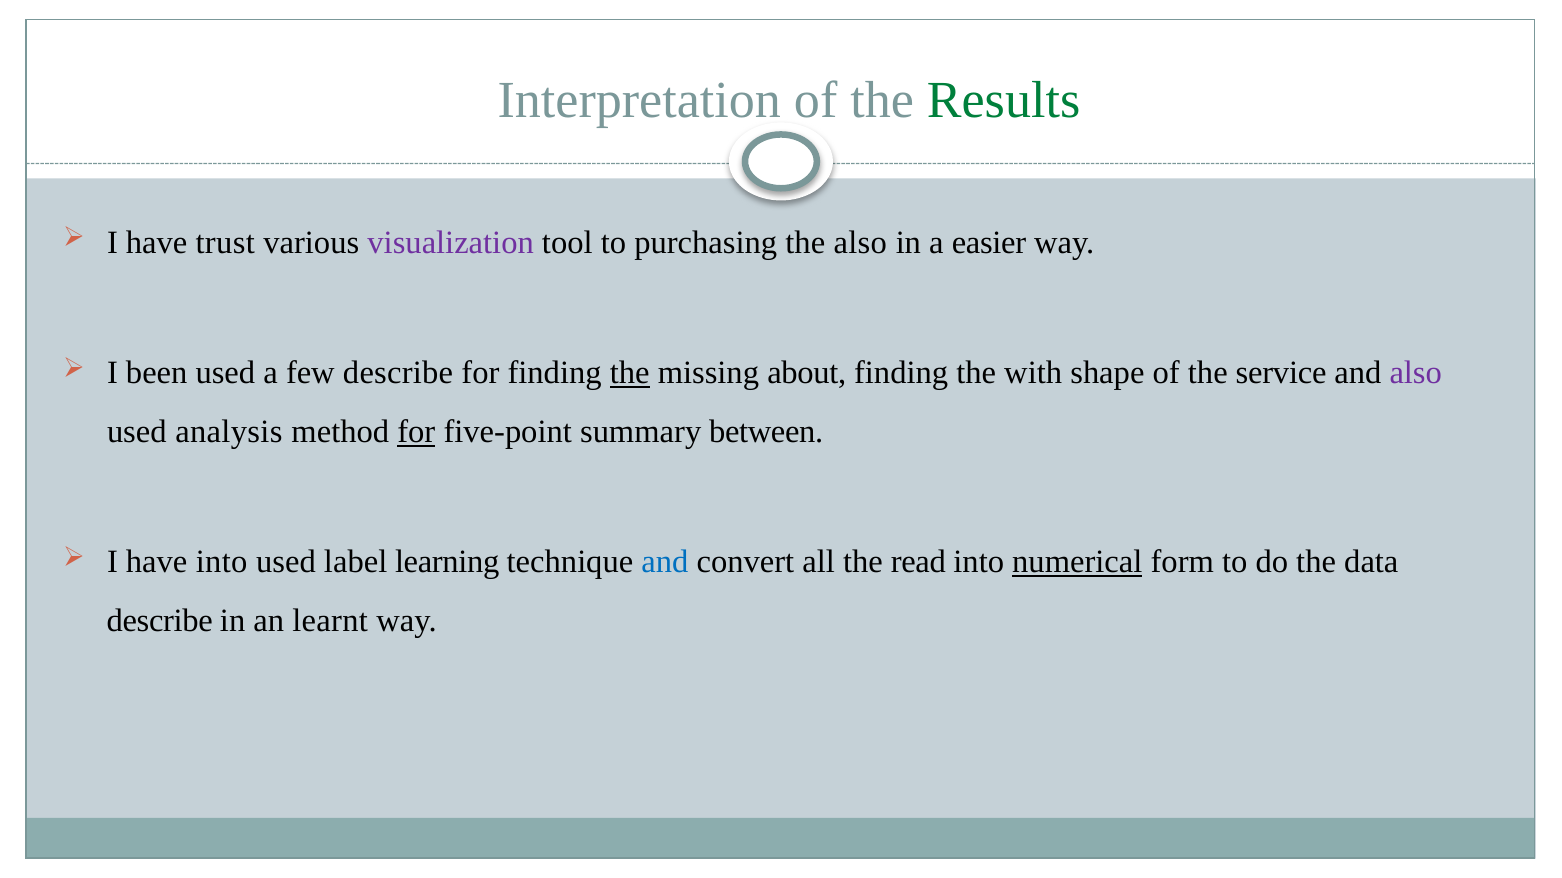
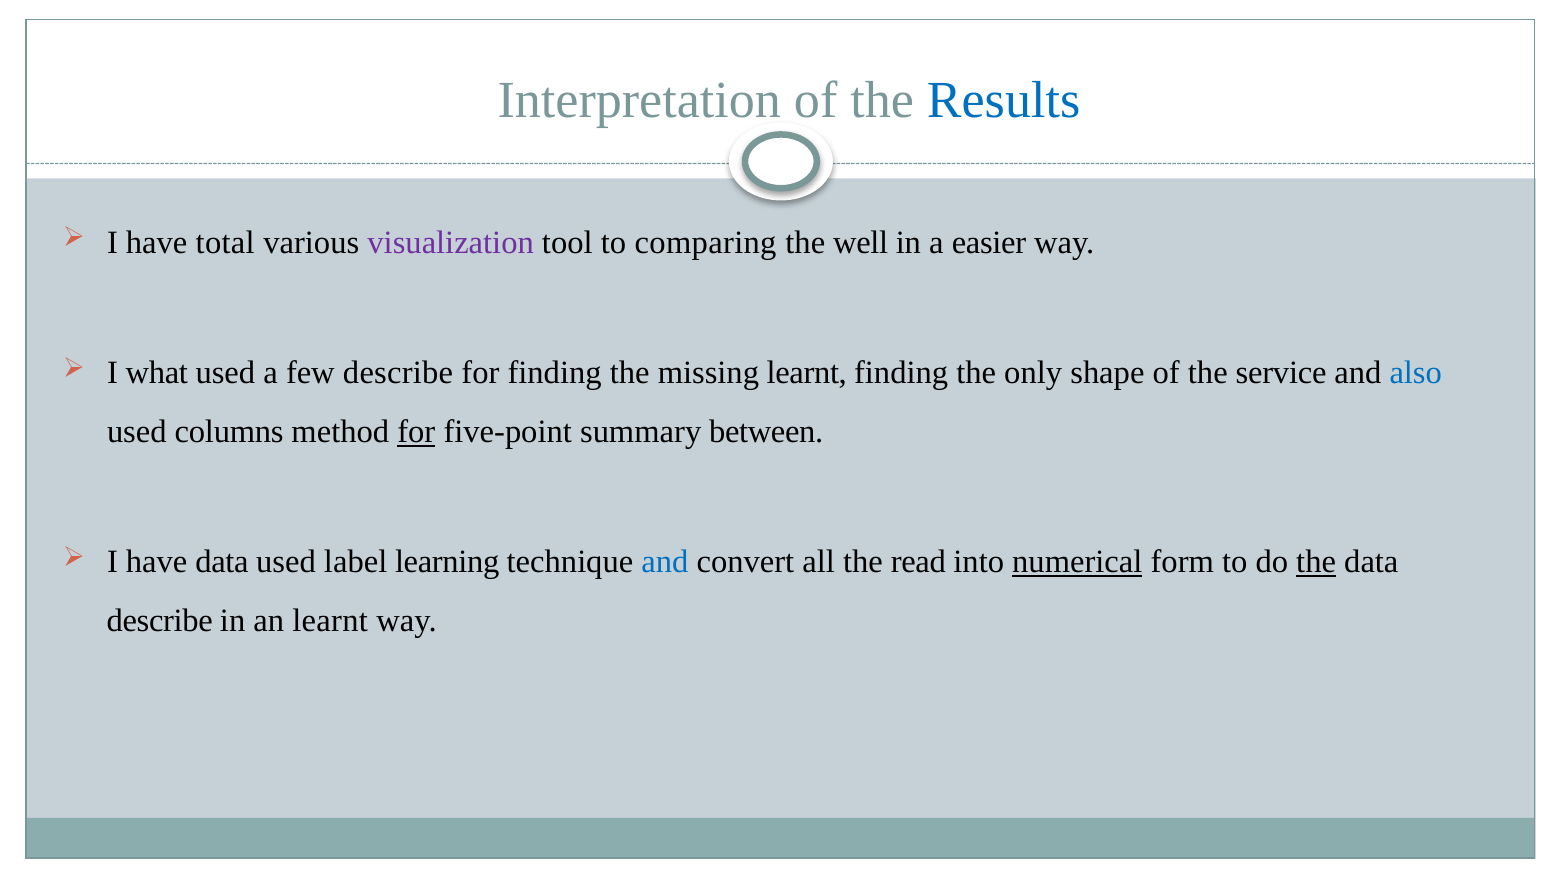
Results colour: green -> blue (1004, 101)
trust: trust -> total (225, 243)
purchasing: purchasing -> comparing (706, 243)
the also: also -> well (861, 243)
been: been -> what (157, 373)
the underline: present -> none (630, 373)
missing about: about -> learnt (807, 373)
with: with -> only (1033, 373)
also colour: purple -> blue (1416, 373)
analysis: analysis -> columns (229, 432)
have into: into -> data (222, 562)
the underline: none -> present (1316, 562)
